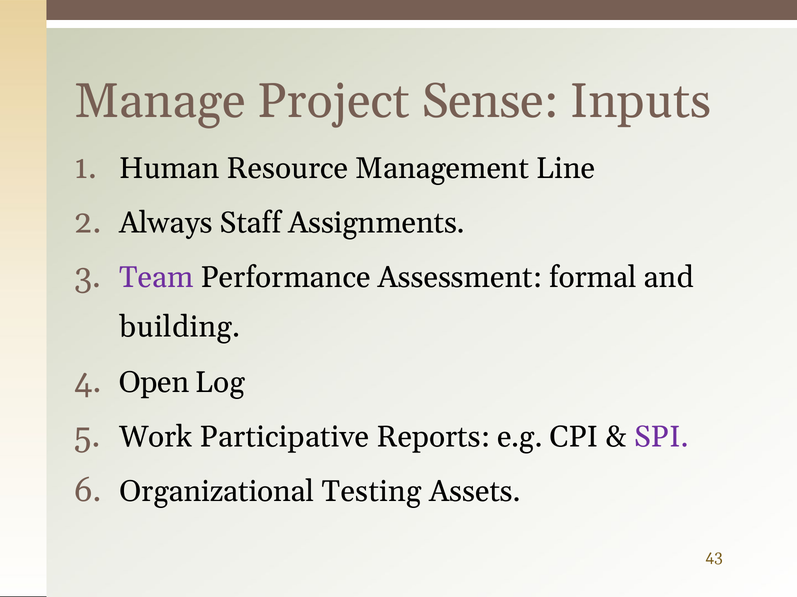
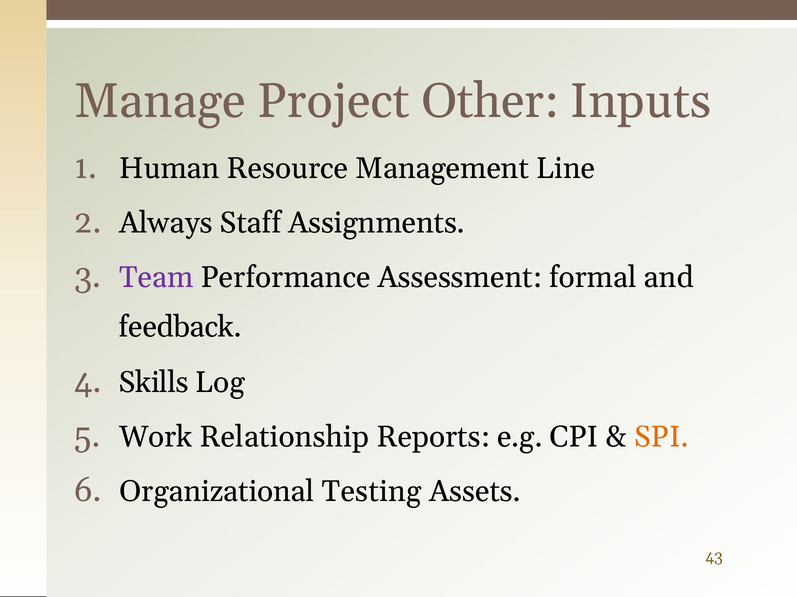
Sense: Sense -> Other (490, 102)
building: building -> feedback (180, 328)
Open: Open -> Skills (154, 383)
Participative: Participative -> Relationship (285, 437)
SPI colour: purple -> orange (661, 437)
